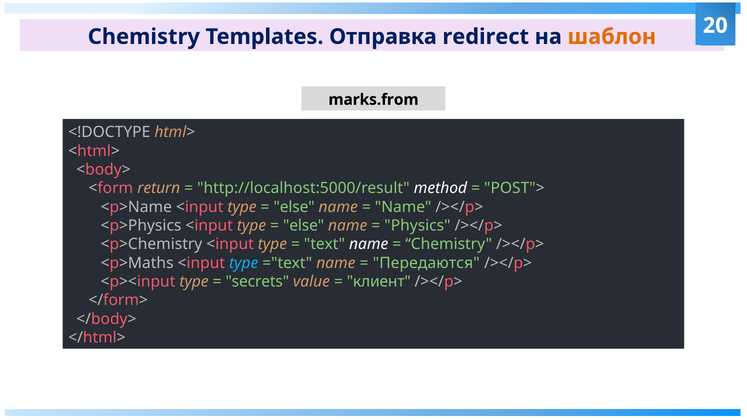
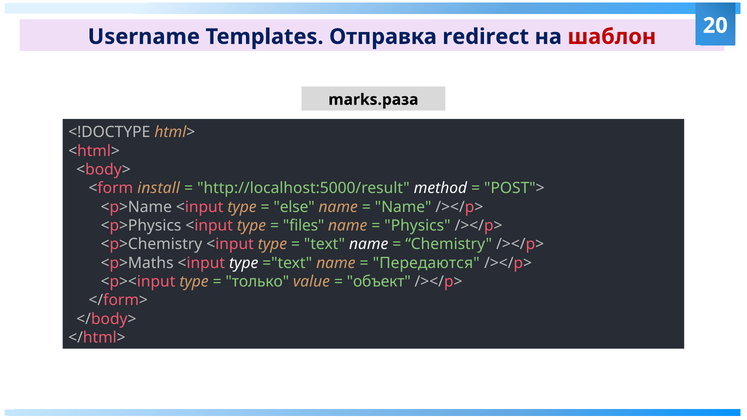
Chemistry: Chemistry -> Username (144, 37)
шаблон colour: orange -> red (612, 37)
marks.from: marks.from -> marks.раза (373, 100)
return: return -> install (159, 188)
else: else -> files (304, 226)
type colour: light blue -> white (244, 263)
secrets: secrets -> только (257, 282)
клиент: клиент -> объект (379, 282)
